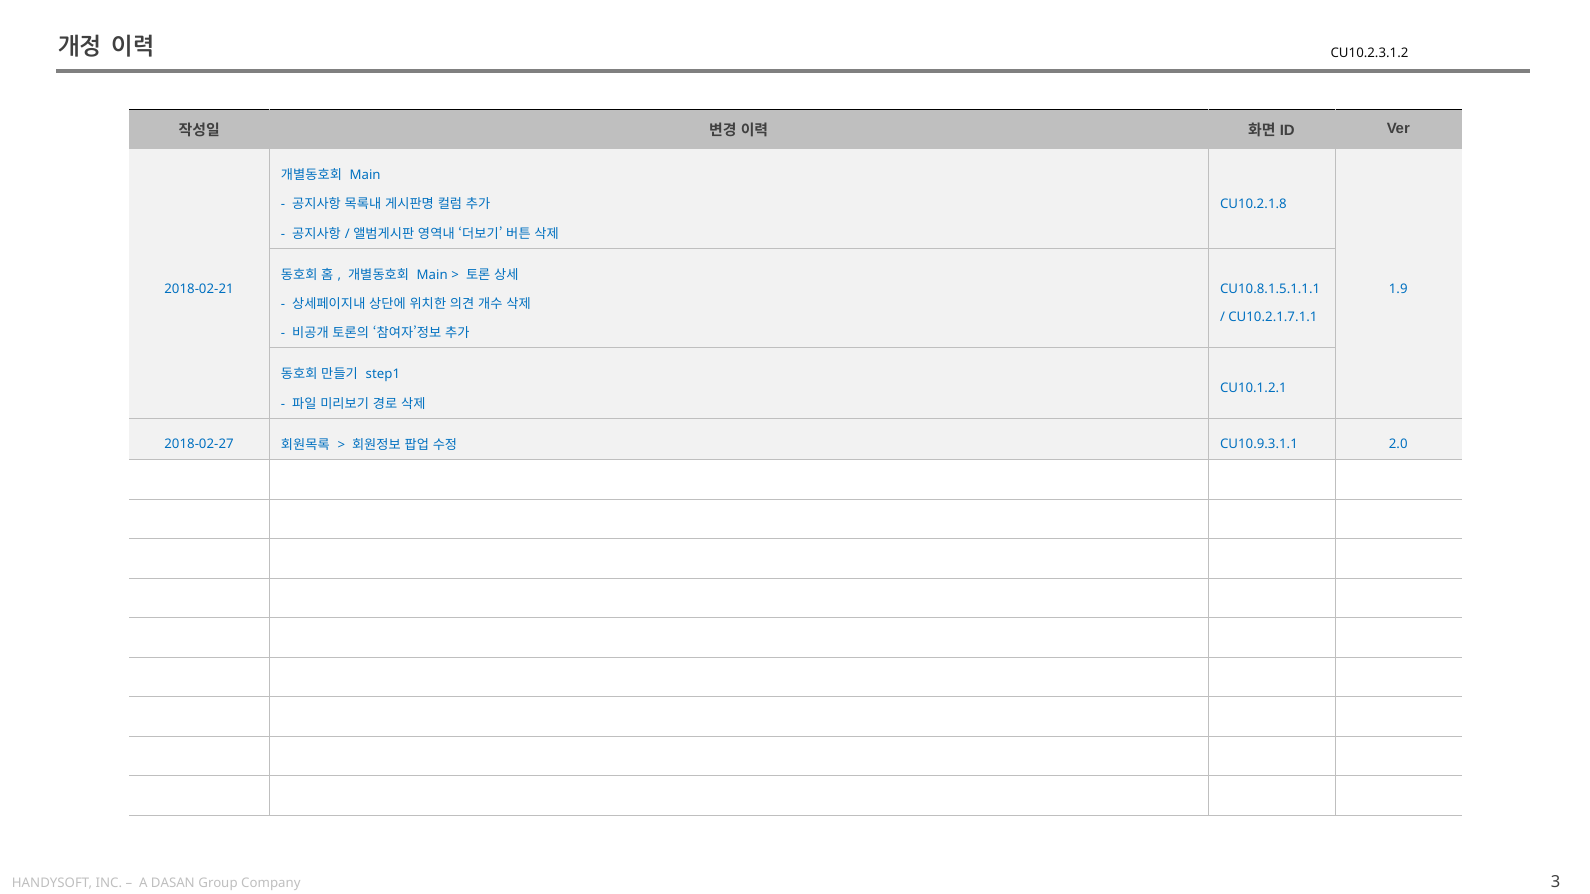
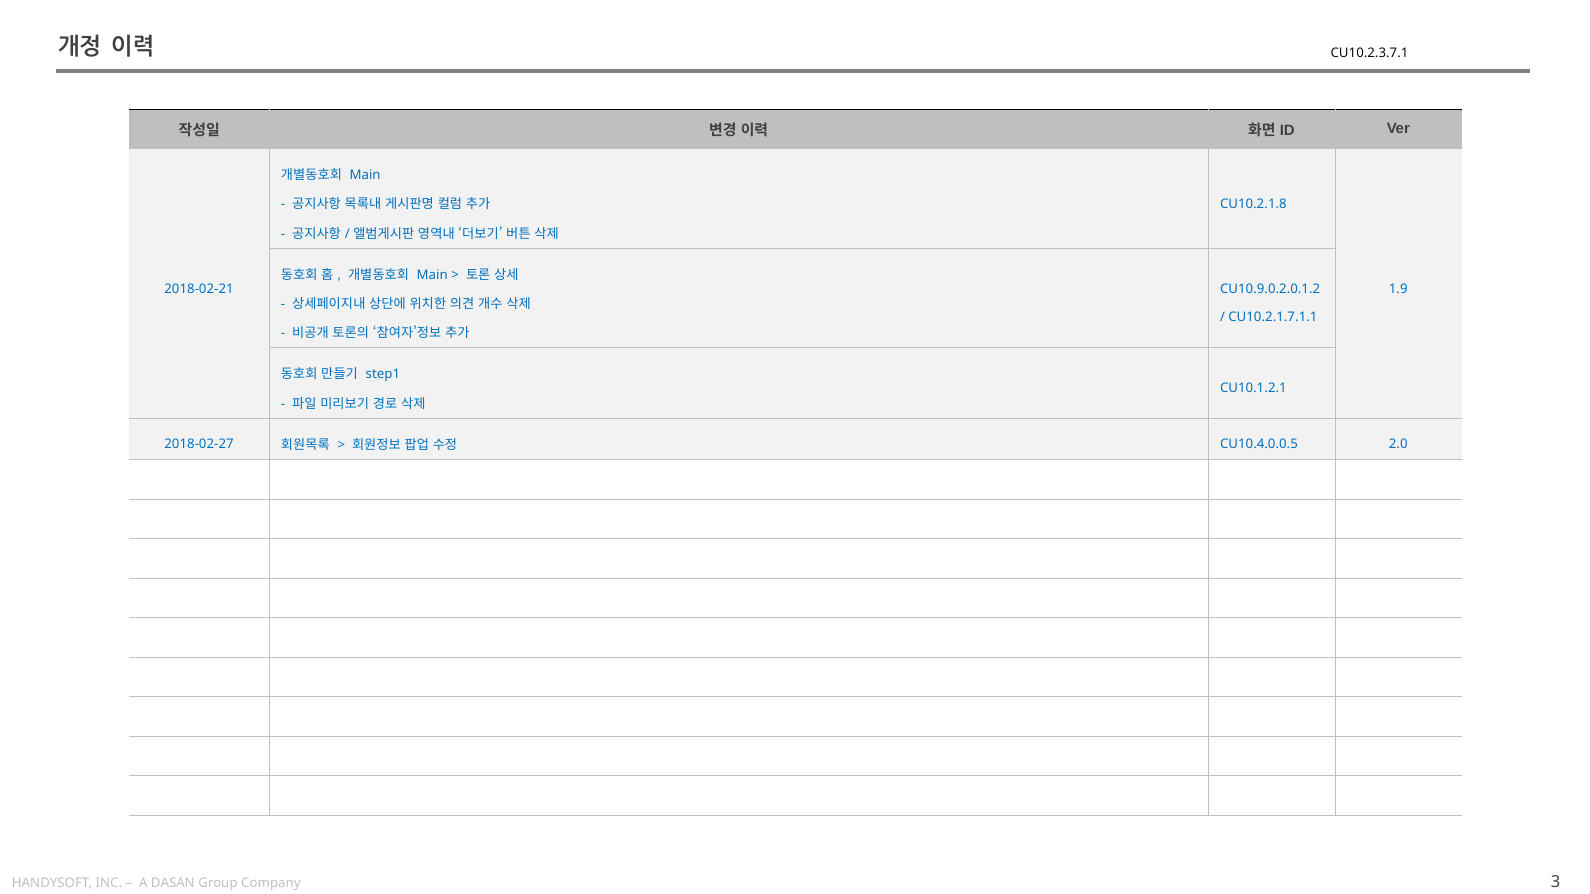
CU10.2.3.1.2: CU10.2.3.1.2 -> CU10.2.3.7.1 (1370, 53)
CU10.8.1.5.1.1.1: CU10.8.1.5.1.1.1 -> CU10.9.0.2.0.1.2 (1270, 290)
CU10.9.3.1.1: CU10.9.3.1.1 -> CU10.4.0.0.5 (1259, 444)
